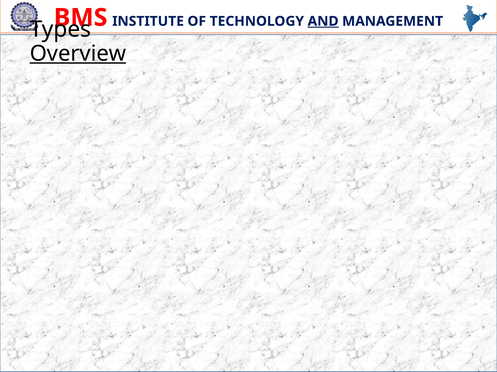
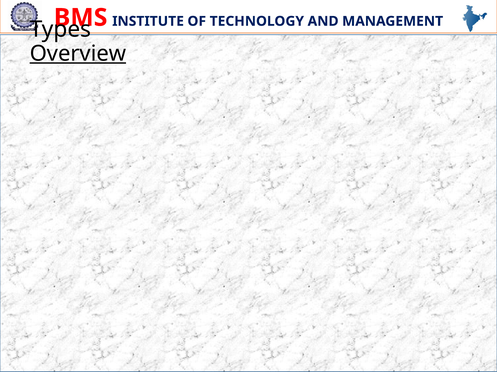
AND underline: present -> none (323, 21)
